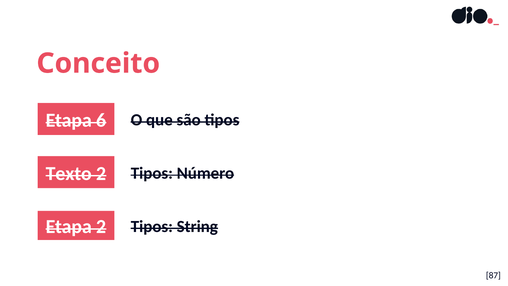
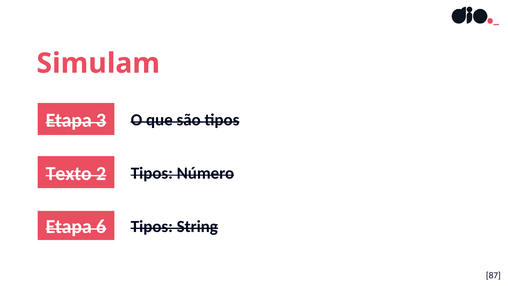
Conceito: Conceito -> Simulam (98, 63)
6: 6 -> 3 (101, 120)
Etapa 2: 2 -> 6 (101, 227)
